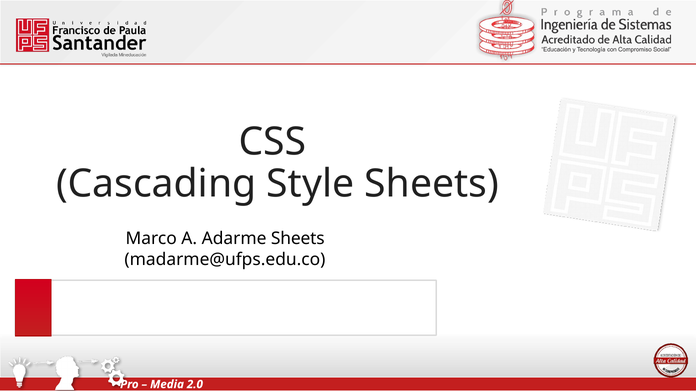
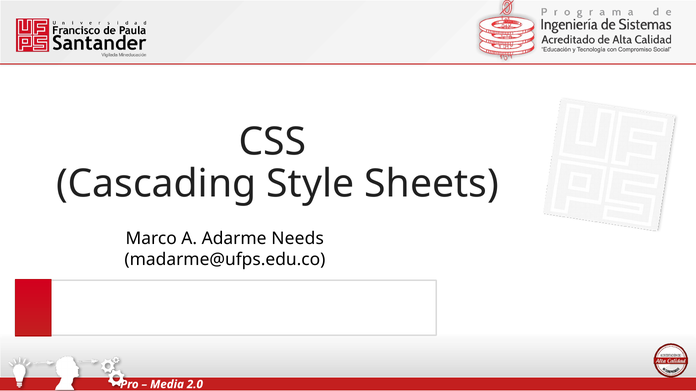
Adarme Sheets: Sheets -> Needs (298, 239)
